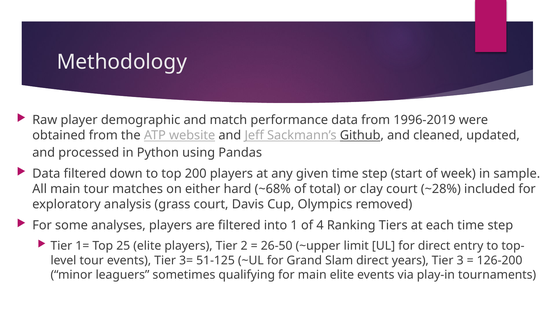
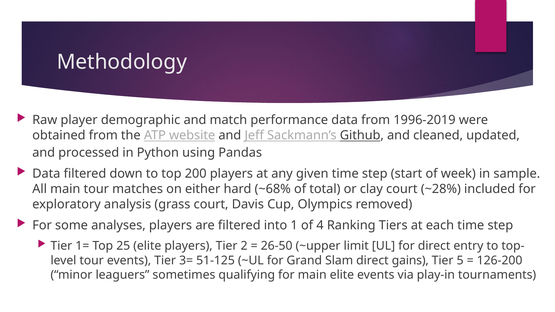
years: years -> gains (410, 261)
3: 3 -> 5 (460, 261)
